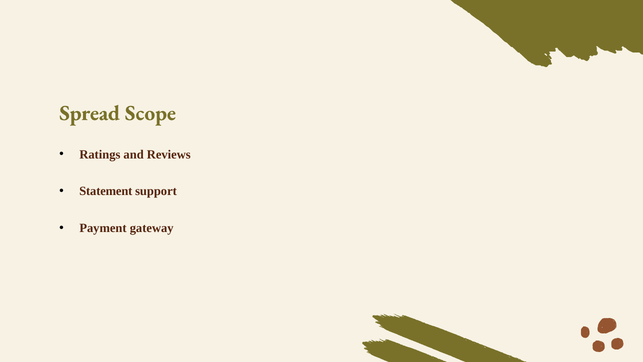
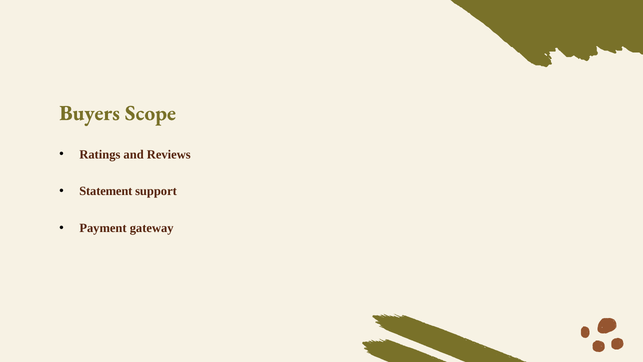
Spread: Spread -> Buyers (90, 113)
